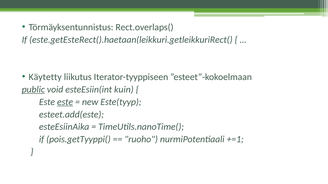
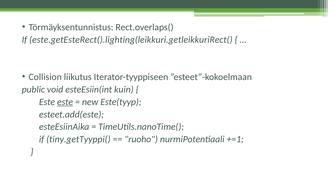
este.getEsteRect().haetaan(leikkuri.getleikkuriRect(: este.getEsteRect().haetaan(leikkuri.getleikkuriRect( -> este.getEsteRect().lighting(leikkuri.getleikkuriRect( (131, 40)
Käytetty: Käytetty -> Collision (45, 77)
public underline: present -> none (33, 90)
pois.getTyyppi(: pois.getTyyppi( -> tiny.getTyyppi( (78, 140)
